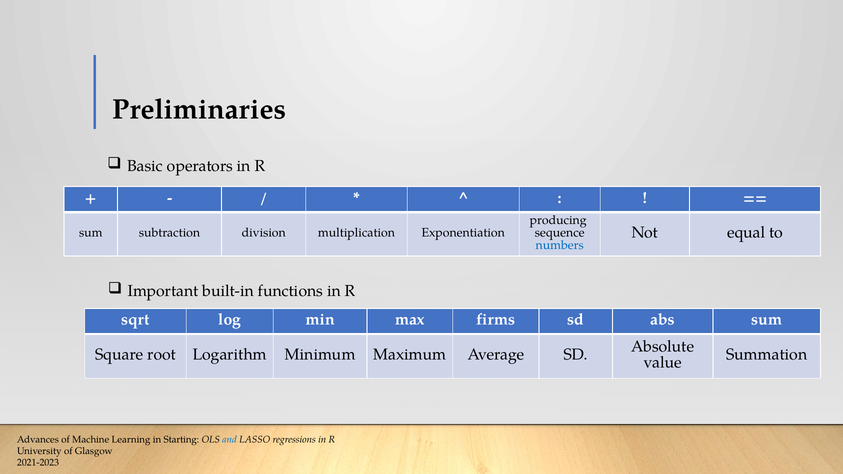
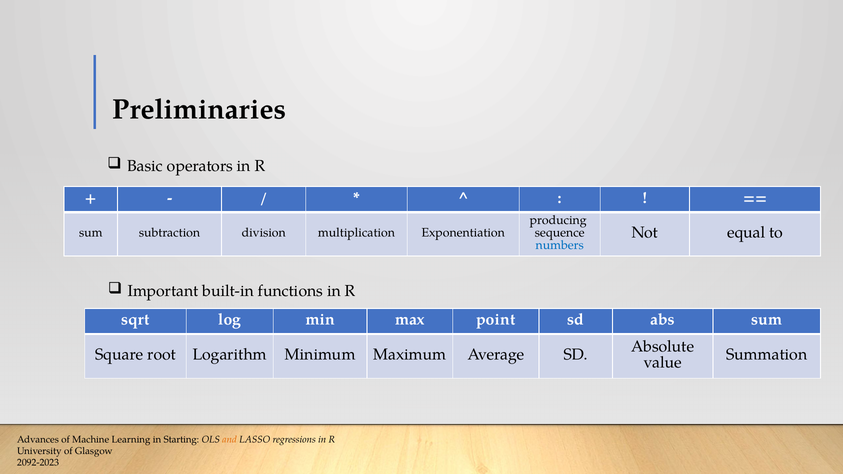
firms: firms -> point (496, 320)
and colour: blue -> orange (230, 440)
2021-2023: 2021-2023 -> 2092-2023 (38, 463)
